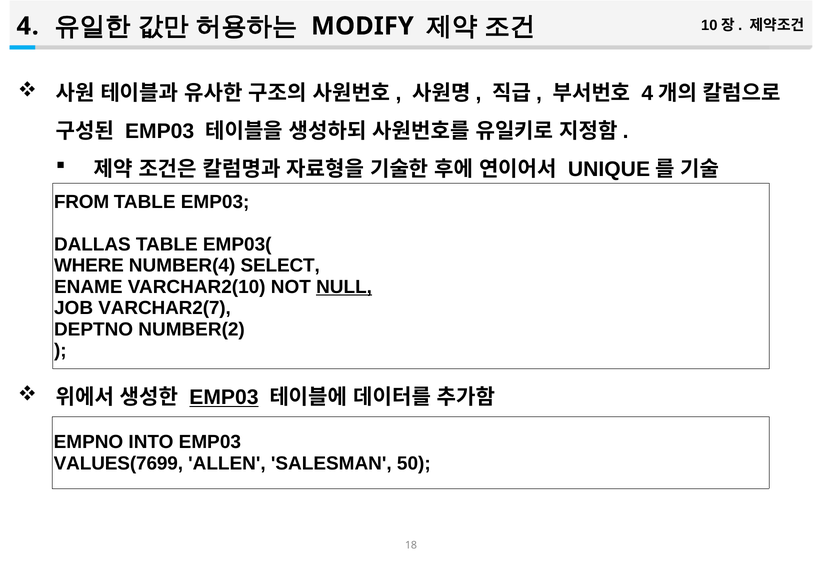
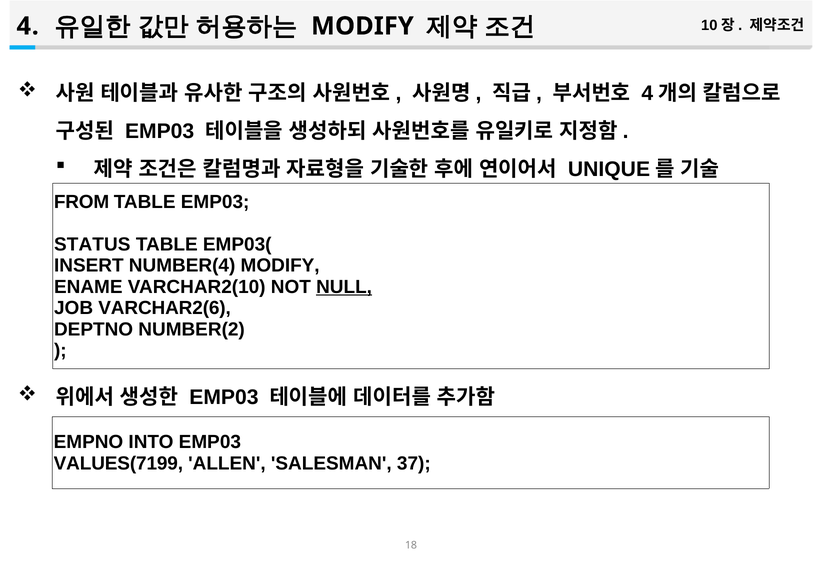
DALLAS: DALLAS -> STATUS (92, 244)
WHERE: WHERE -> INSERT (89, 265)
NUMBER(4 SELECT: SELECT -> MODIFY (280, 265)
VARCHAR2(7: VARCHAR2(7 -> VARCHAR2(6 (165, 308)
EMP03 underline: present -> none (224, 397)
VALUES(7699: VALUES(7699 -> VALUES(7199 (118, 463)
50: 50 -> 37 (414, 463)
